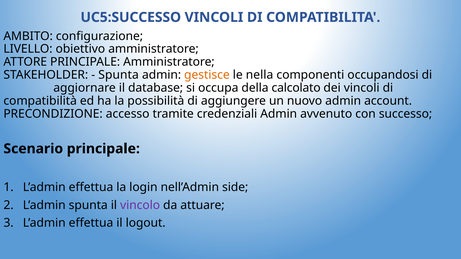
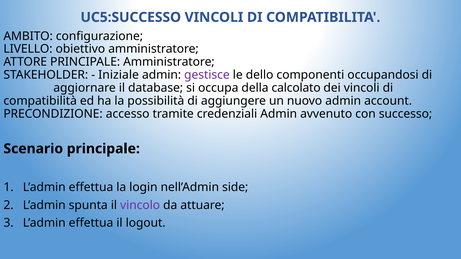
Spunta: Spunta -> Iniziale (119, 75)
gestisce colour: orange -> purple (207, 75)
nella: nella -> dello (260, 75)
